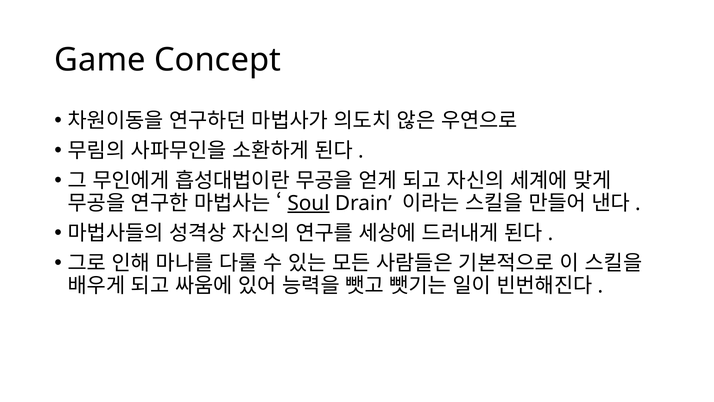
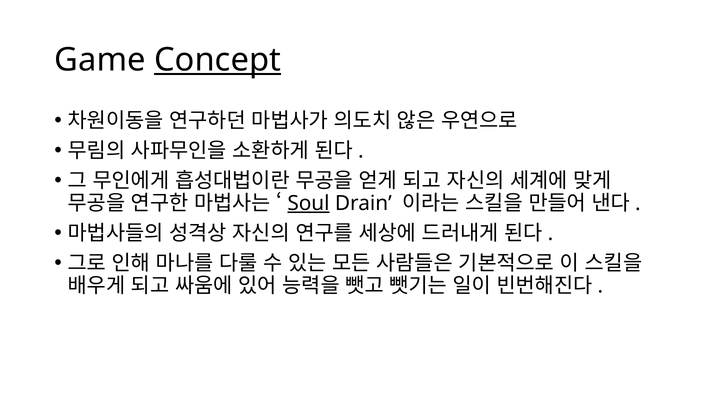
Concept underline: none -> present (218, 60)
